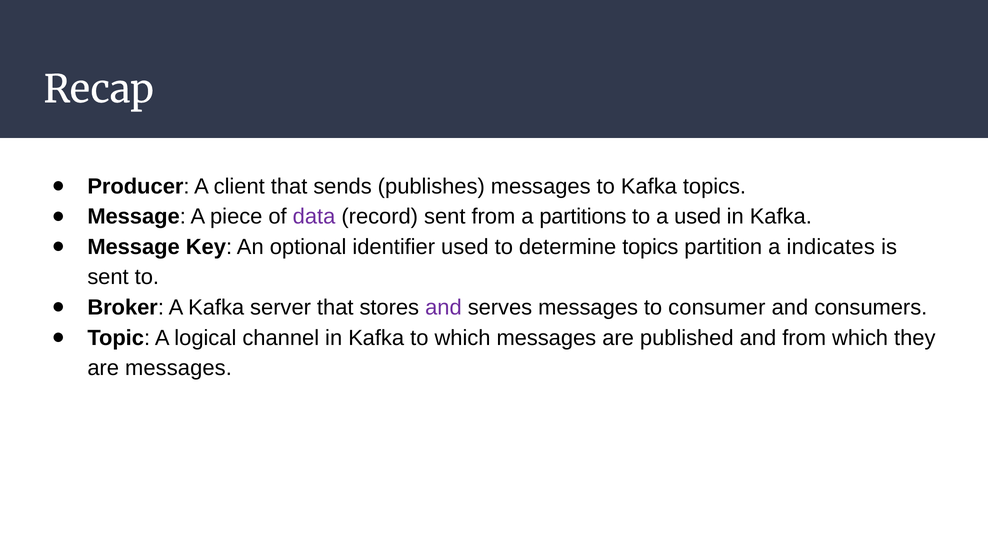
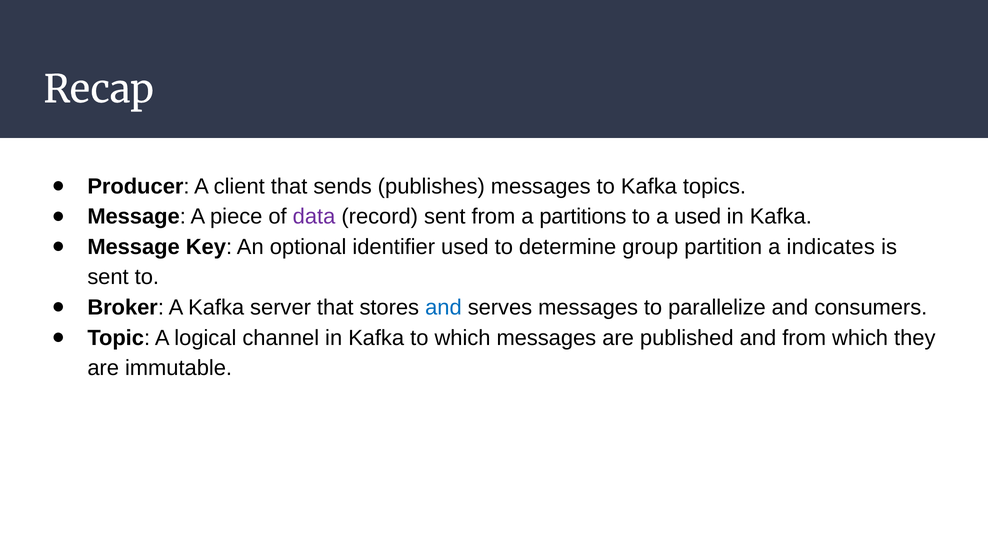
determine topics: topics -> group (650, 247)
and colour: purple -> blue (443, 307)
consumer: consumer -> parallelize (717, 307)
are messages: messages -> immutable (179, 368)
